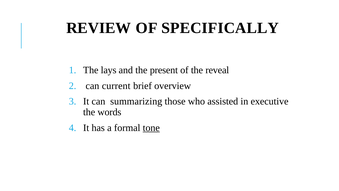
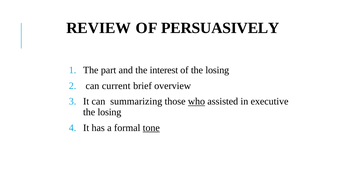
SPECIFICALLY: SPECIFICALLY -> PERSUASIVELY (220, 28)
lays: lays -> part (109, 70)
present: present -> interest (164, 70)
of the reveal: reveal -> losing (217, 70)
who underline: none -> present (196, 101)
words: words -> losing (109, 112)
